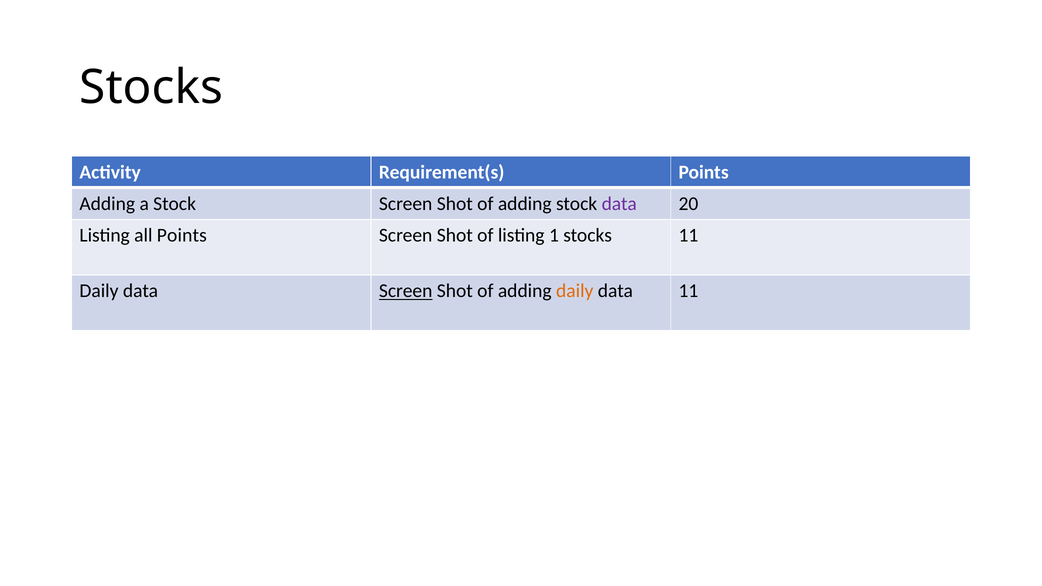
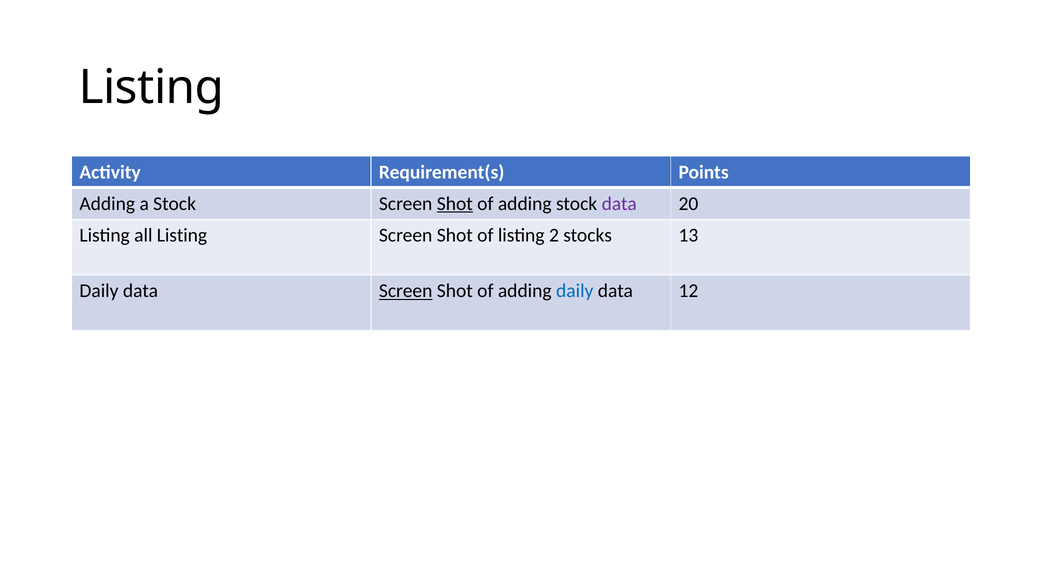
Stocks: Stocks -> Listing (151, 88)
Shot underline: none -> present (455, 204)
all Points: Points -> Listing (182, 235)
1: 1 -> 2 (554, 235)
stocks 11: 11 -> 13 (688, 235)
daily colour: orange -> blue (575, 291)
data 11: 11 -> 12 (688, 291)
